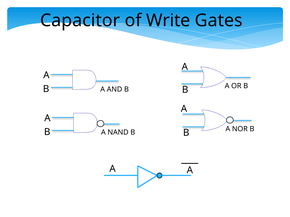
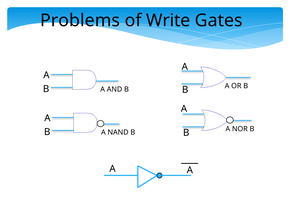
Capacitor: Capacitor -> Problems (80, 21)
